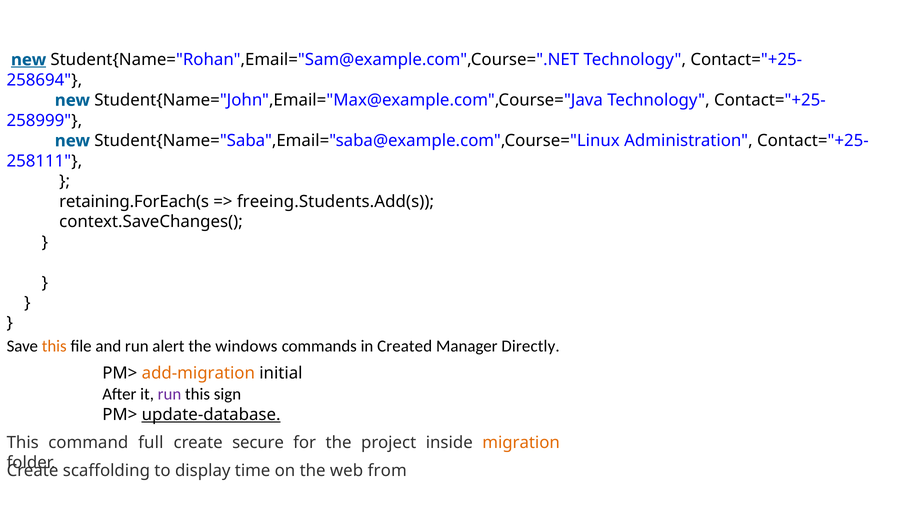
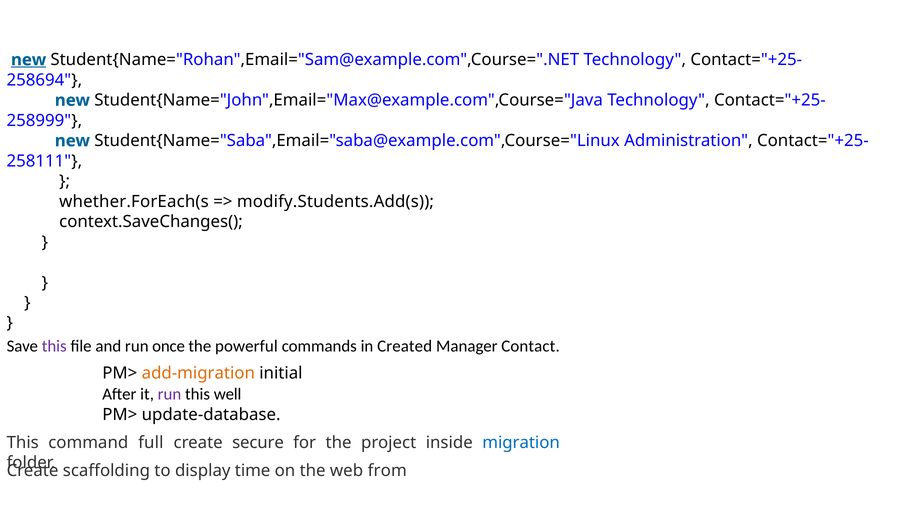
retaining.ForEach(s: retaining.ForEach(s -> whether.ForEach(s (134, 201)
freeing.Students.Add(s: freeing.Students.Add(s -> modify.Students.Add(s (335, 201)
this colour: orange -> purple (54, 346)
alert: alert -> once (169, 346)
windows: windows -> powerful (246, 346)
Directly: Directly -> Contact (531, 346)
sign: sign -> well (228, 394)
update-database underline: present -> none (211, 414)
migration colour: orange -> blue (521, 442)
